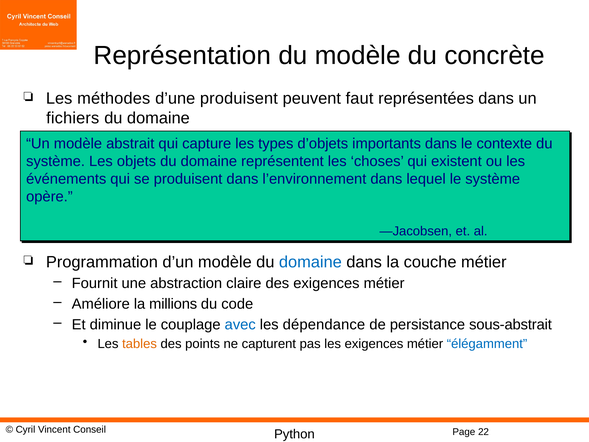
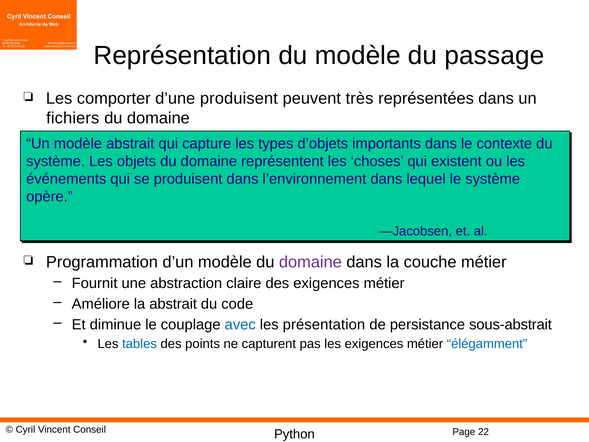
concrète: concrète -> passage (494, 55)
méthodes: méthodes -> comporter (114, 98)
faut: faut -> très (360, 98)
domaine colour: blue -> purple (310, 262)
la millions: millions -> abstrait (173, 304)
dépendance: dépendance -> présentation (324, 324)
tables colour: orange -> blue (140, 344)
